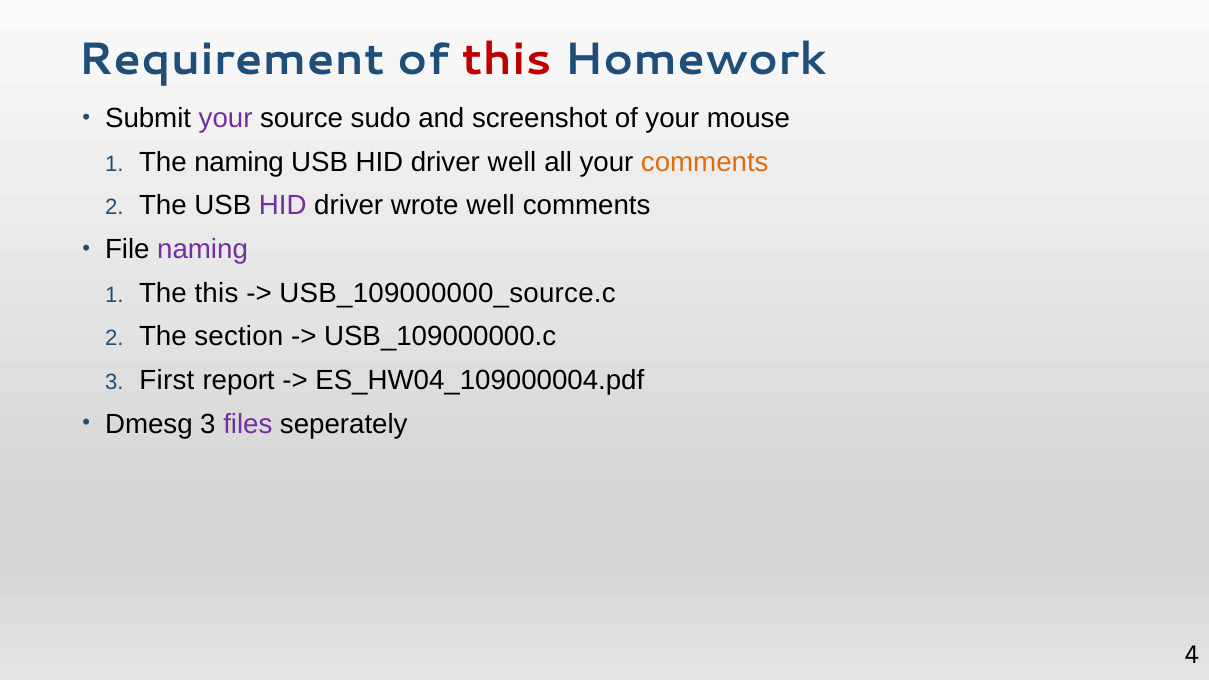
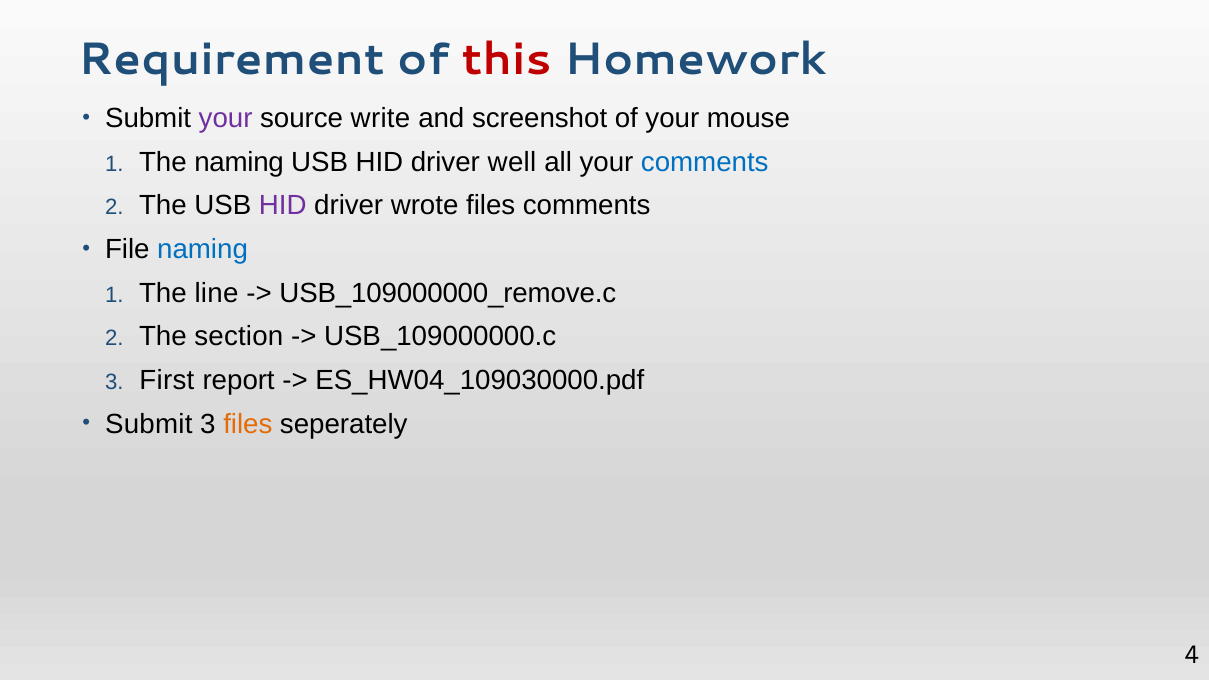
sudo: sudo -> write (381, 118)
comments colour: orange -> blue (705, 162)
wrote well: well -> files (491, 206)
naming colour: purple -> blue (203, 249)
The this: this -> line (216, 293)
USB_109000000_source.c: USB_109000000_source.c -> USB_109000000_remove.c (448, 293)
ES_HW04_109000004.pdf: ES_HW04_109000004.pdf -> ES_HW04_109030000.pdf (480, 380)
Dmesg: Dmesg -> Submit (149, 424)
files colour: purple -> orange (248, 424)
